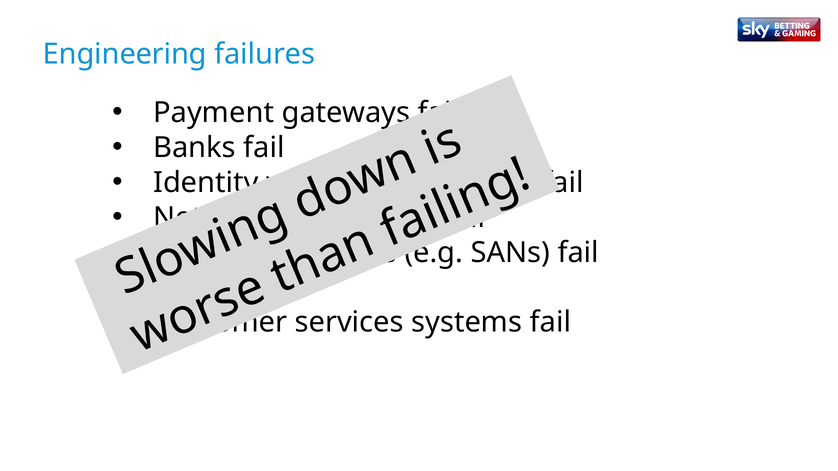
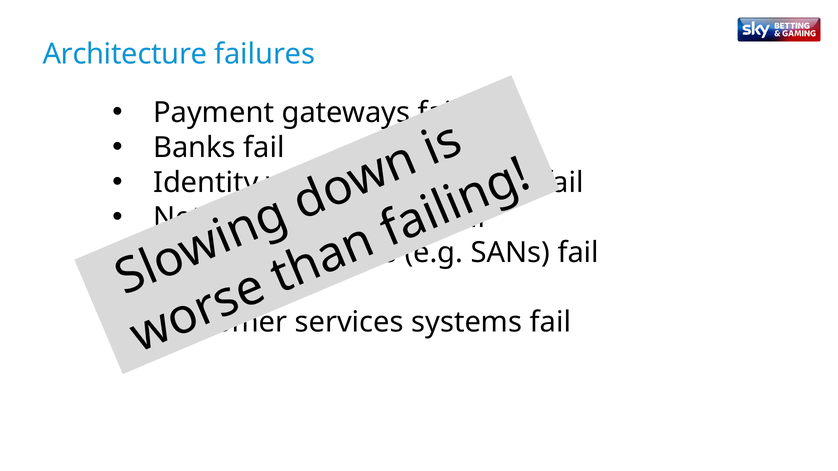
Engineering: Engineering -> Architecture (125, 54)
